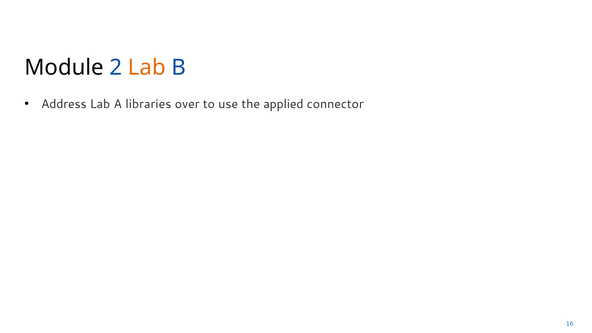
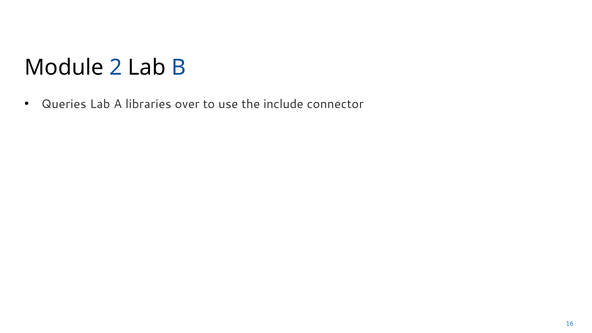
Lab colour: orange -> black (147, 67)
Address: Address -> Queries (64, 104)
applied: applied -> include (283, 104)
